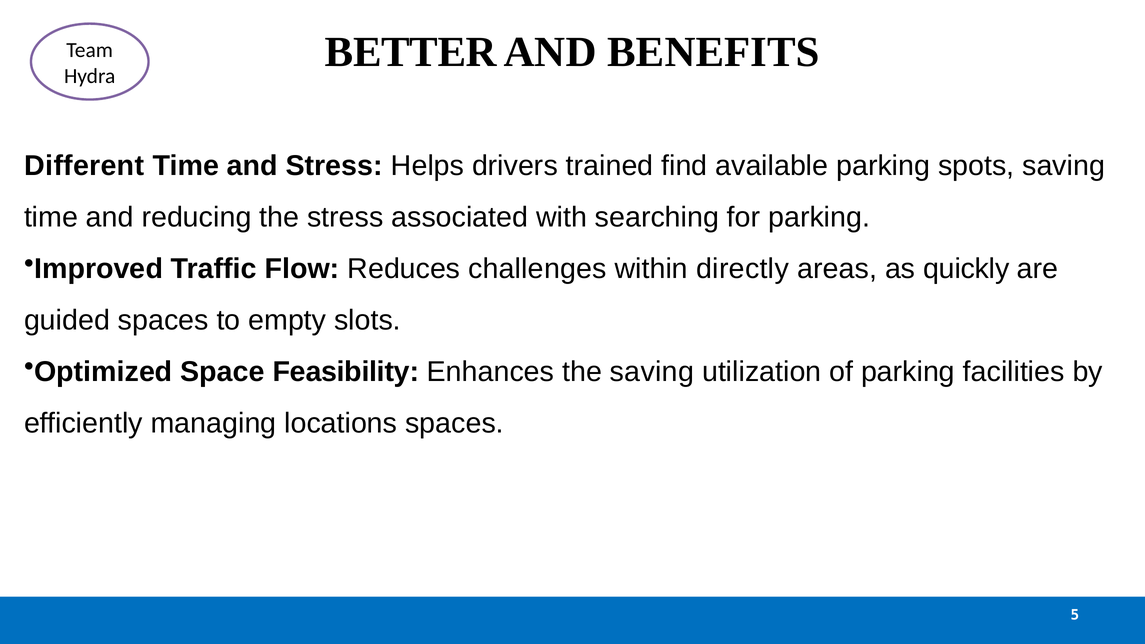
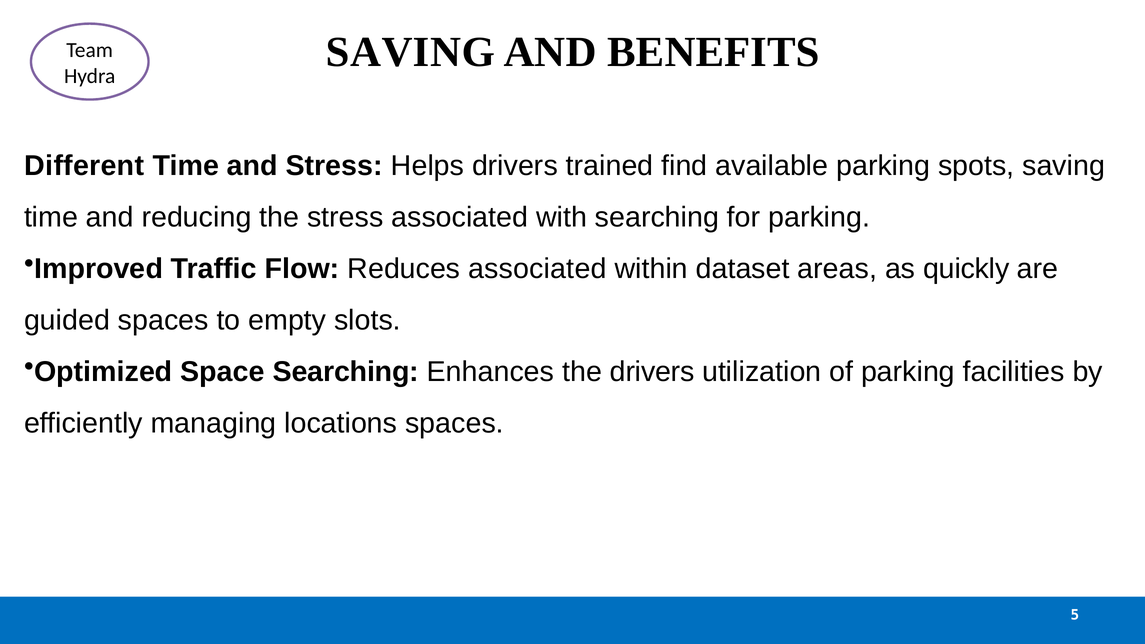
BETTER: BETTER -> SAVING (410, 52)
Reduces challenges: challenges -> associated (537, 269)
directly: directly -> dataset (743, 269)
Space Feasibility: Feasibility -> Searching (346, 372)
the saving: saving -> drivers (652, 372)
